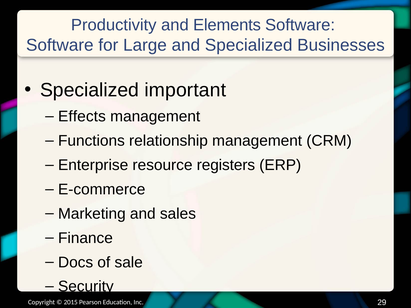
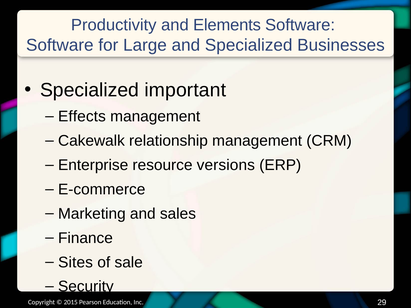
Functions: Functions -> Cakewalk (91, 141)
registers: registers -> versions (226, 165)
Docs: Docs -> Sites (76, 262)
